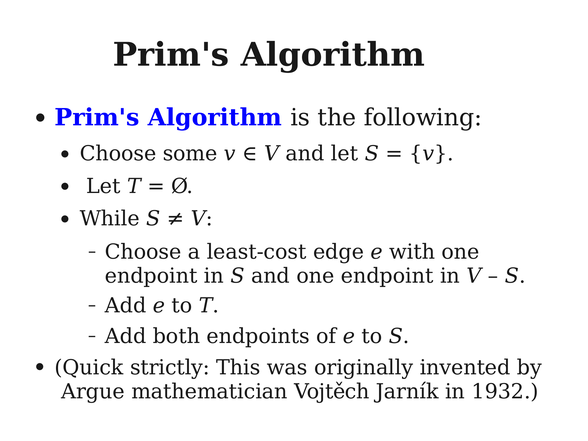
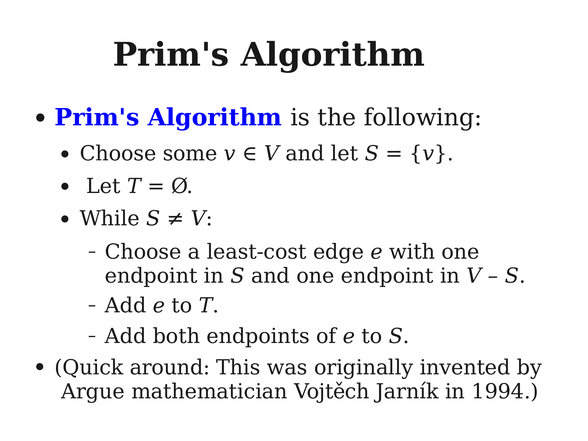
strictly: strictly -> around (170, 367)
1932: 1932 -> 1994 (505, 391)
